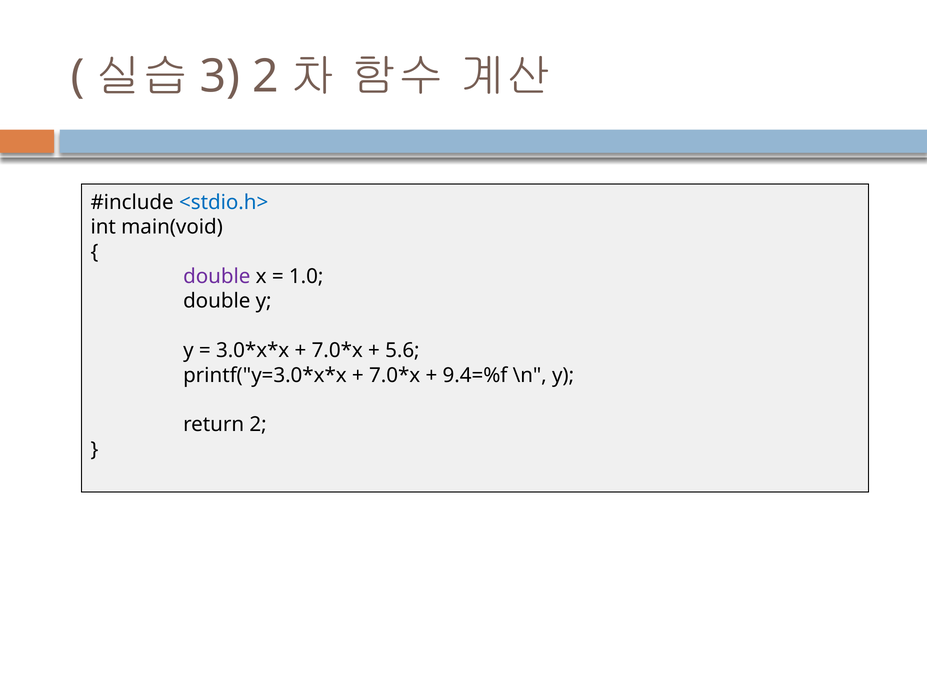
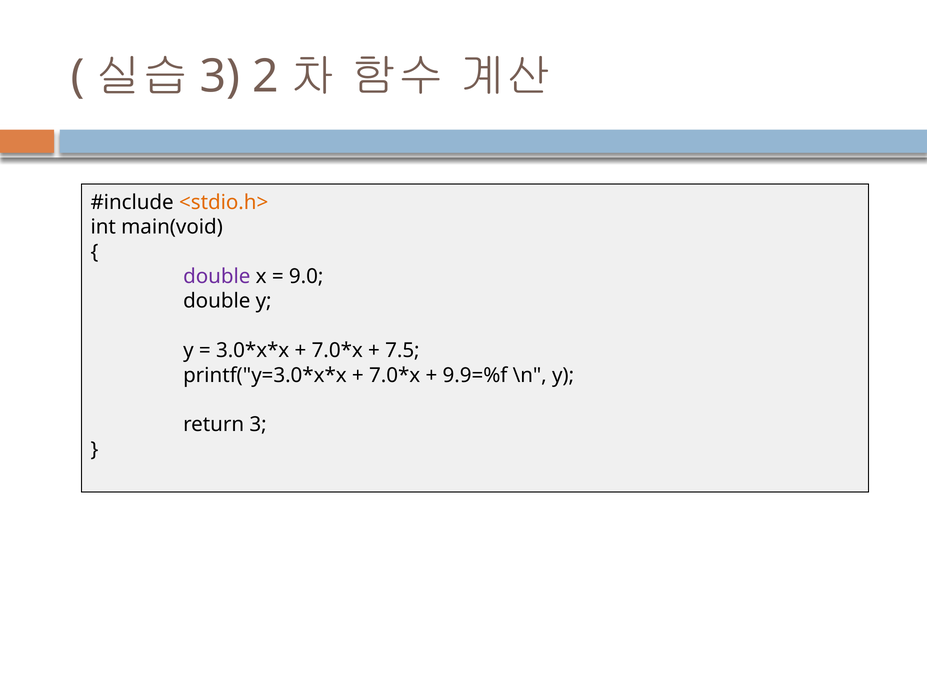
<stdio.h> colour: blue -> orange (224, 202)
1.0: 1.0 -> 9.0 (306, 277)
5.6: 5.6 -> 7.5 (402, 351)
9.4=%f: 9.4=%f -> 9.9=%f (475, 375)
return 2: 2 -> 3 (258, 425)
